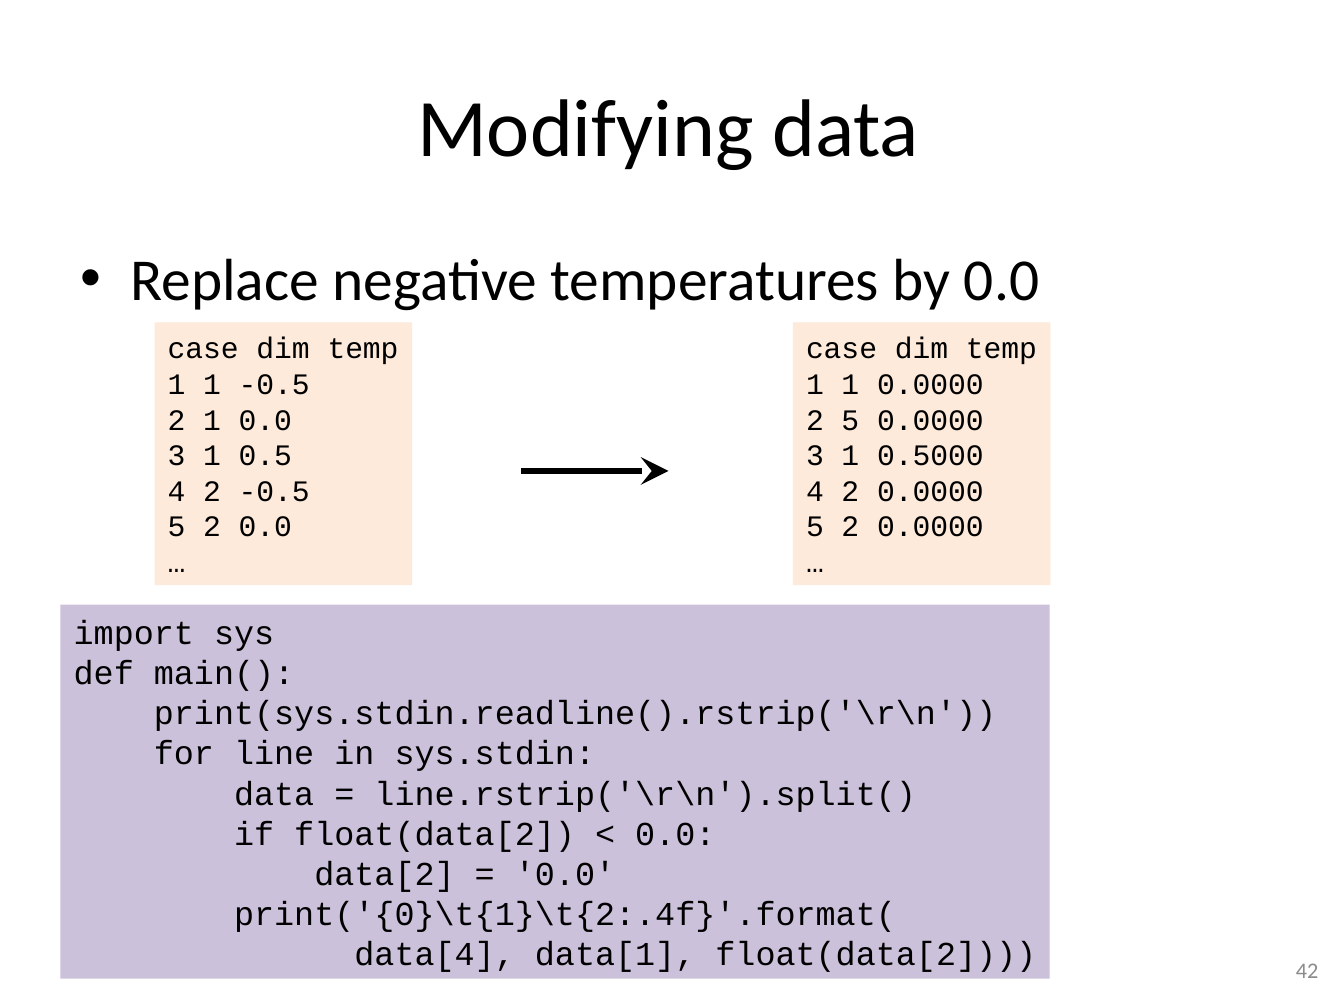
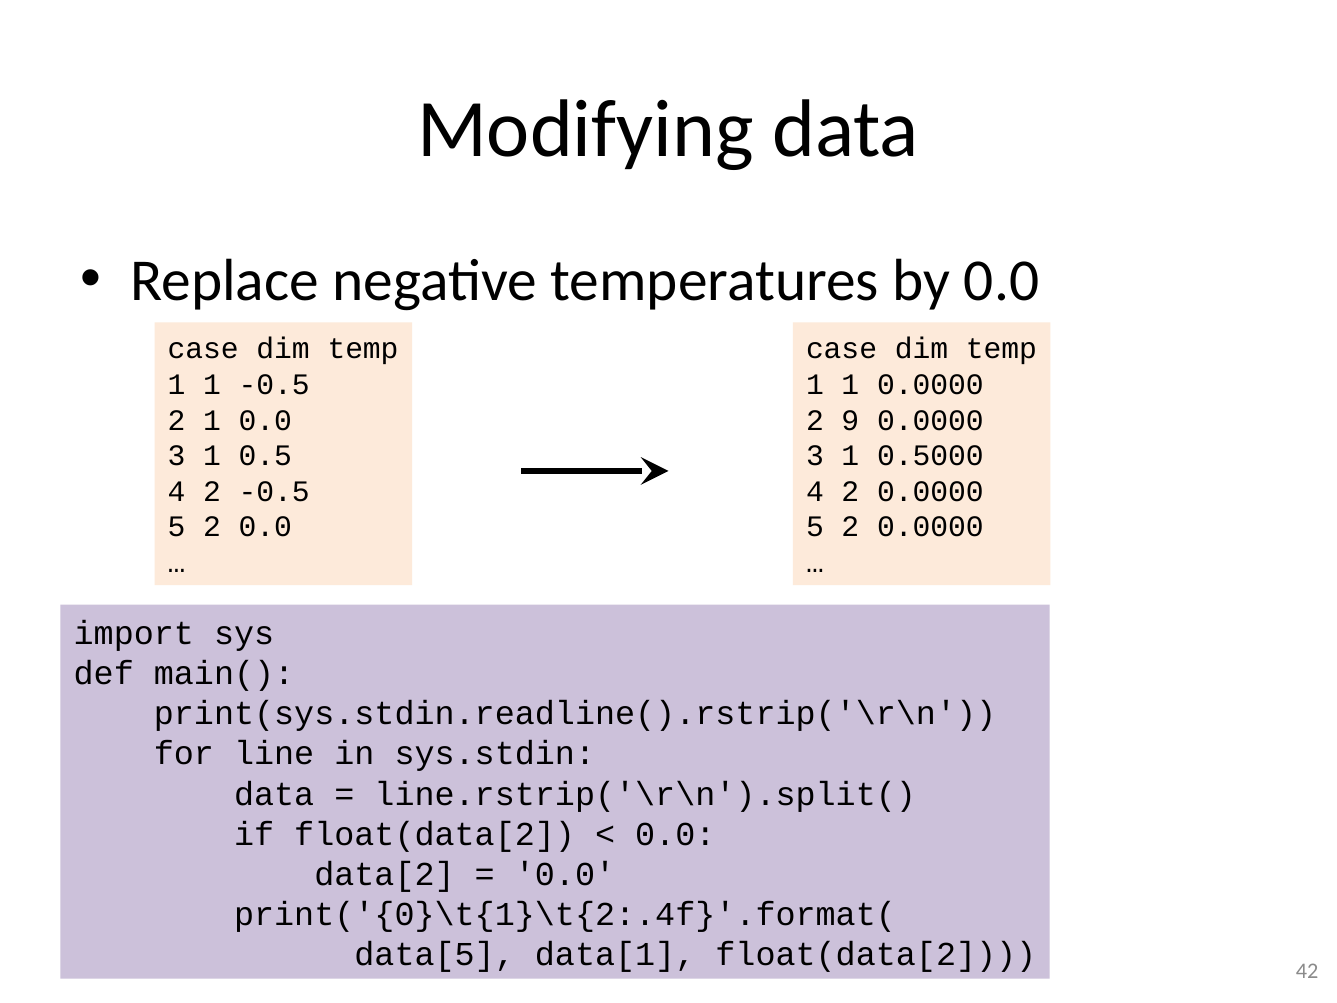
2 5: 5 -> 9 (850, 420)
data[4: data[4 -> data[5 (435, 954)
